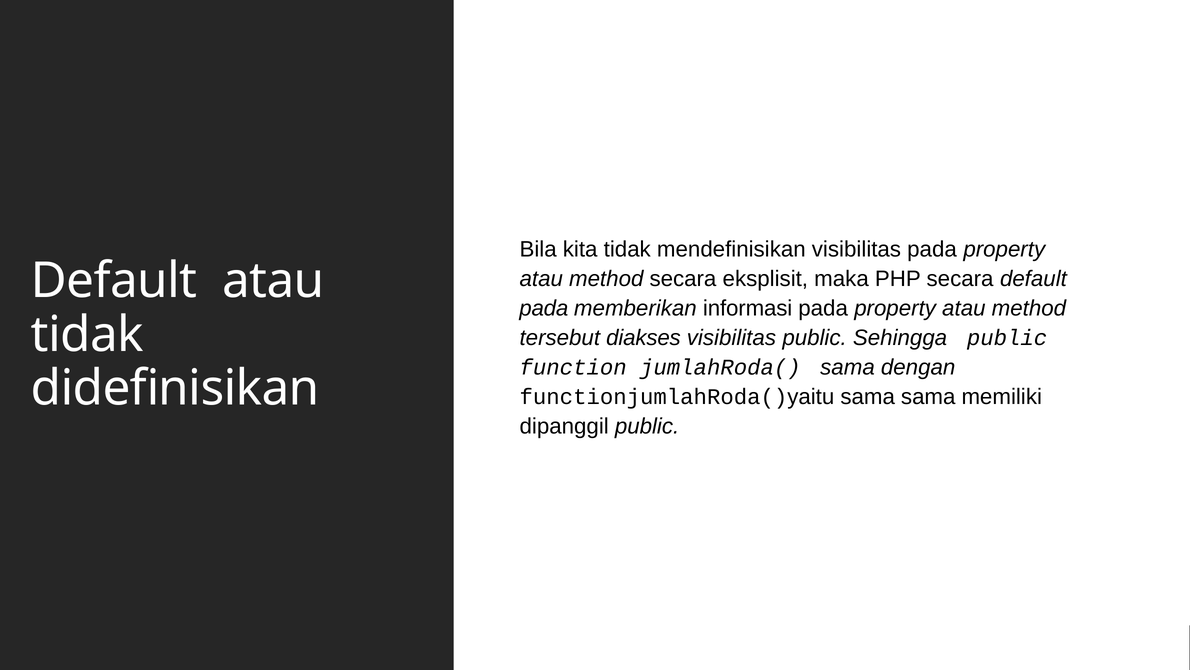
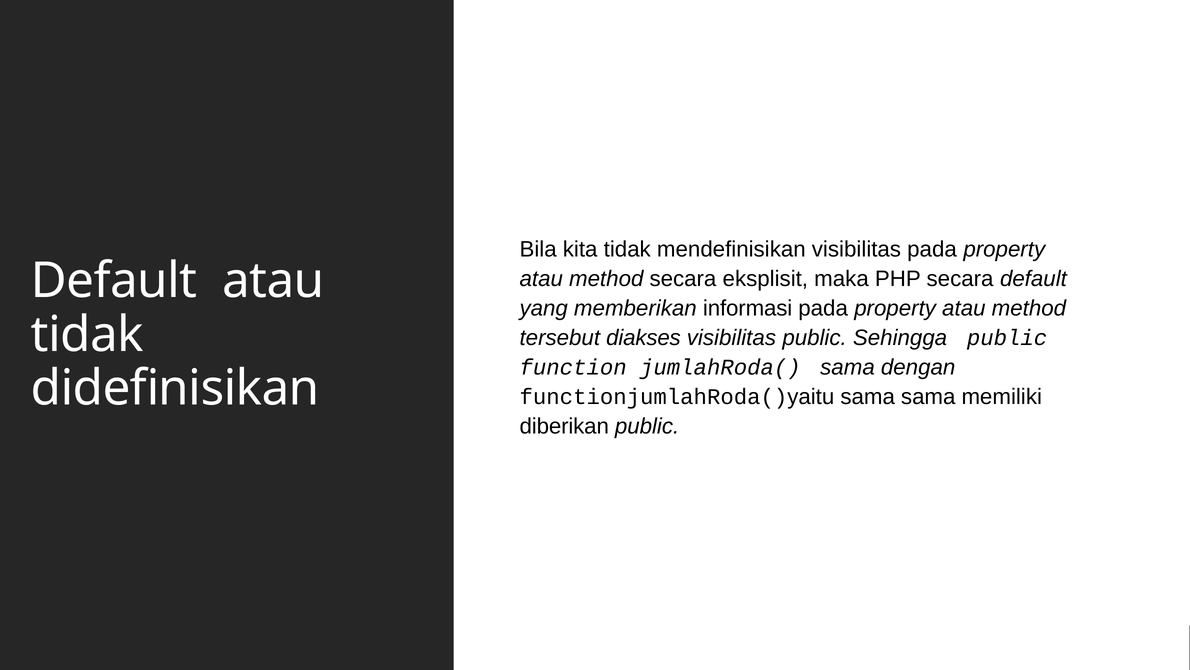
pada: pada -> yang (544, 308)
dipanggil: dipanggil -> diberikan (564, 426)
